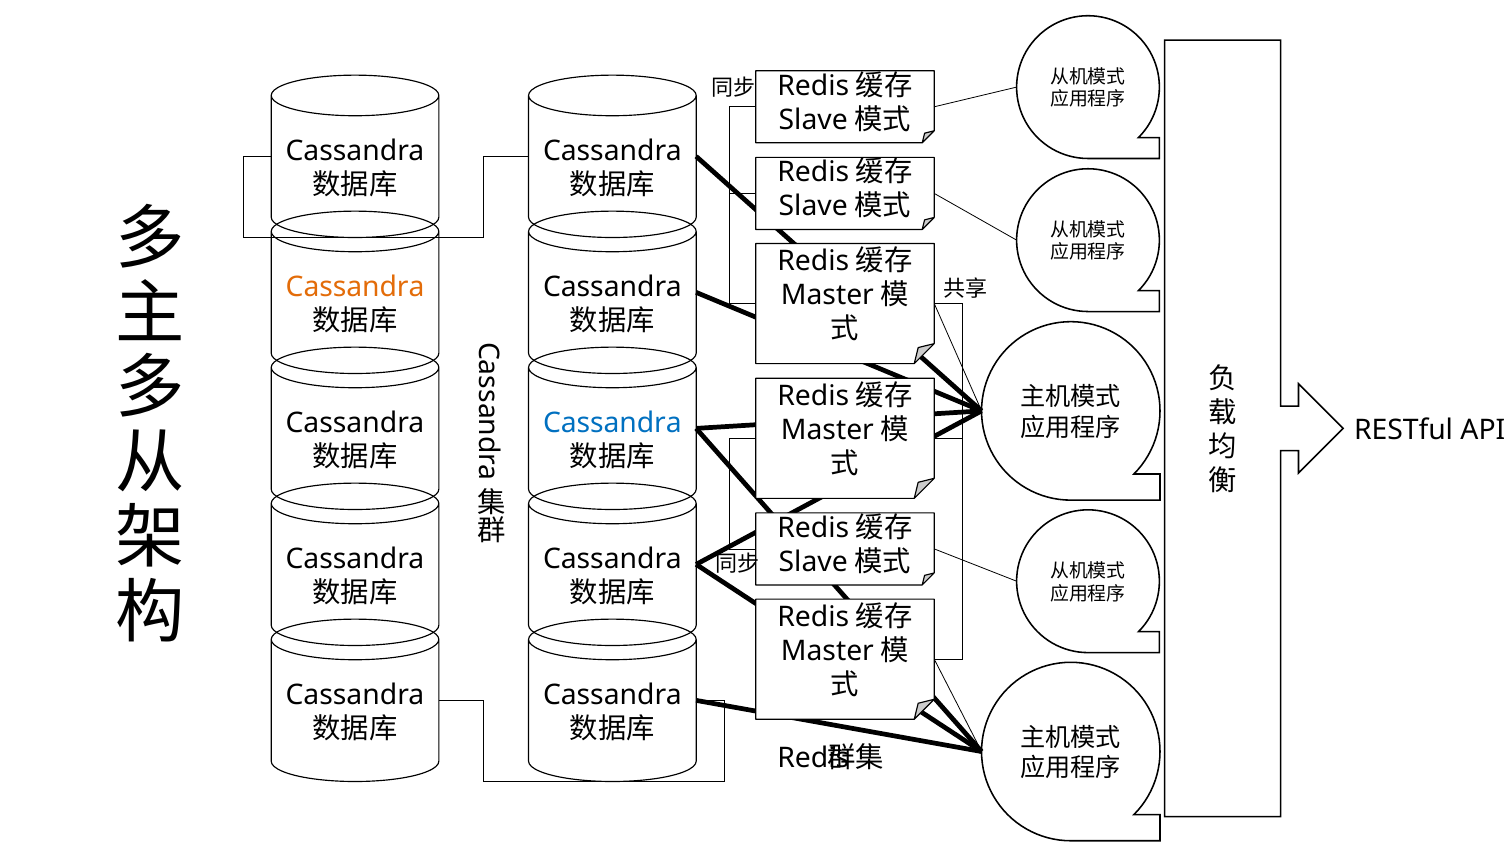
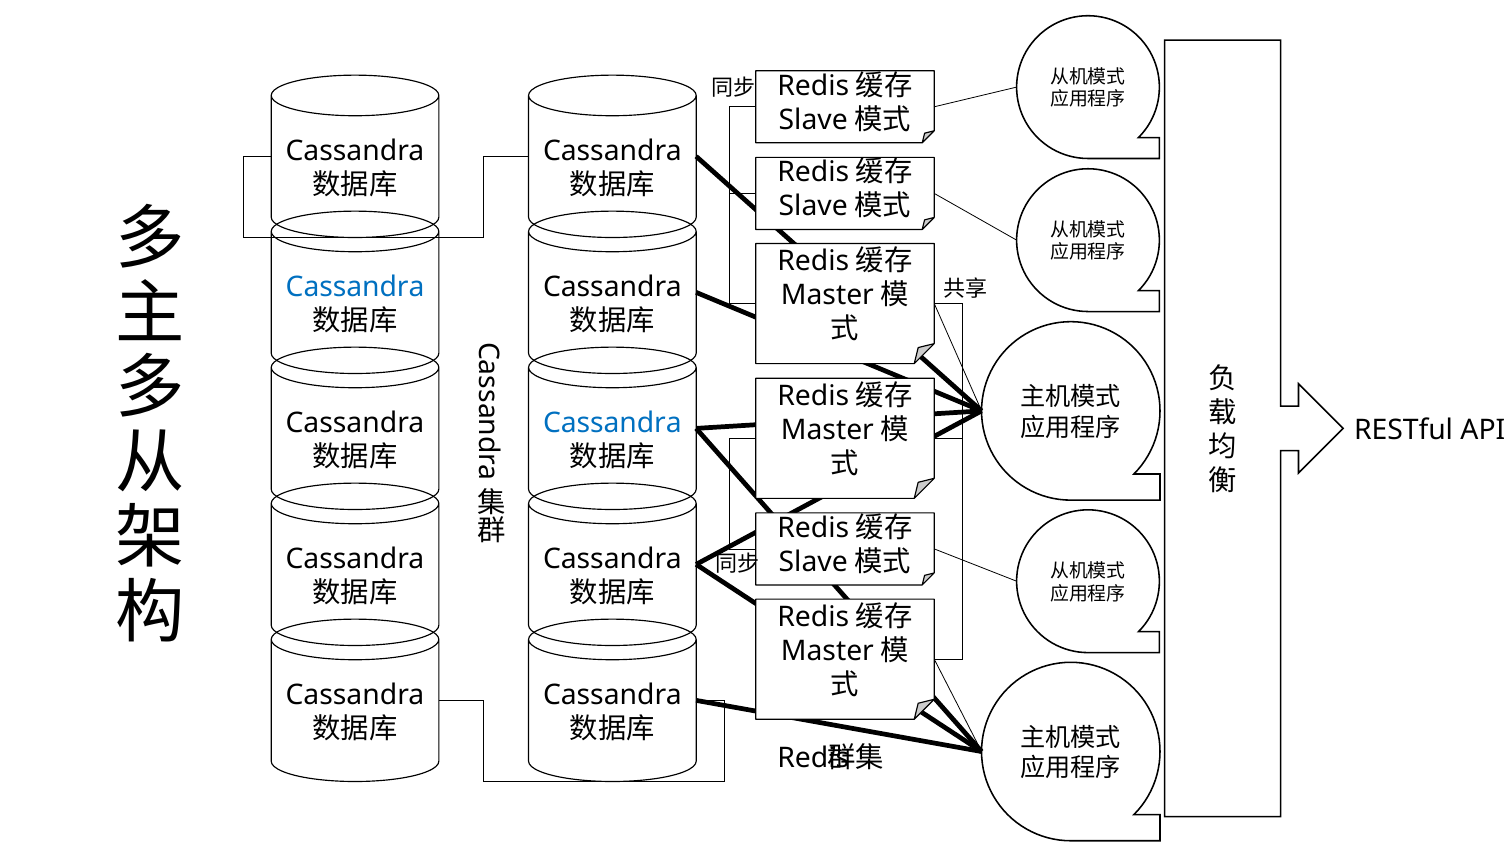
Cassandra colour: orange -> blue (355, 287)
